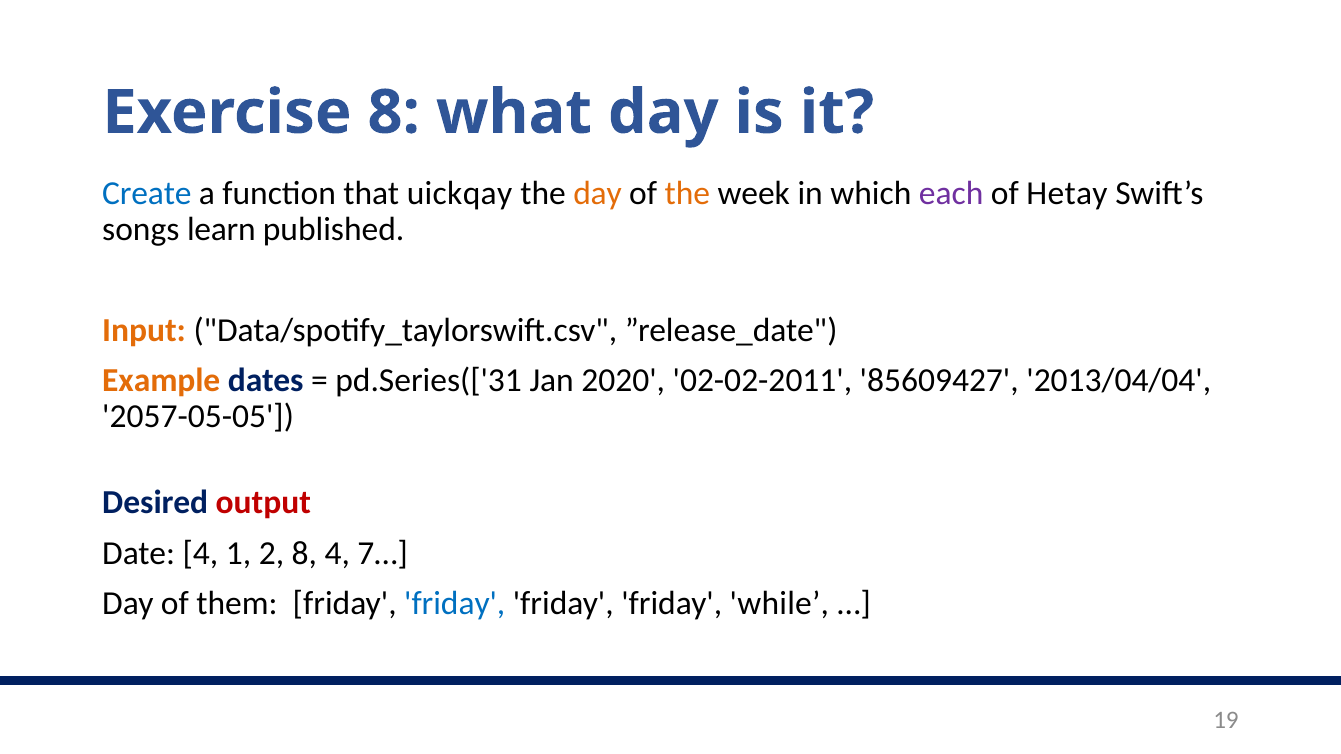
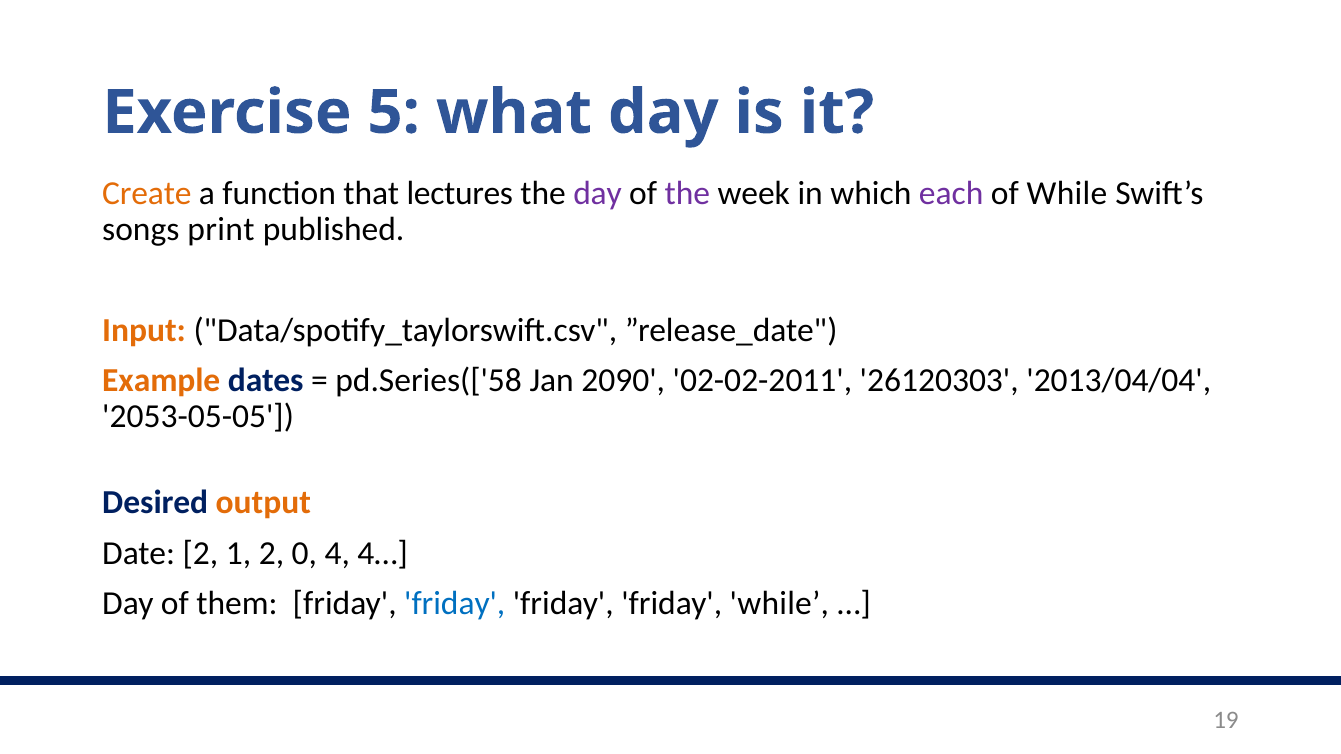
Exercise 8: 8 -> 5 (394, 113)
Create colour: blue -> orange (147, 194)
uickqay: uickqay -> lectures (460, 194)
day colour: orange -> purple (598, 194)
the colour: orange -> purple (687, 194)
of Hetay: Hetay -> While (1067, 194)
learn: learn -> print (221, 230)
pd.Series(['31: pd.Series(['31 -> pd.Series(['58 (429, 380)
2020: 2020 -> 2090 (623, 380)
85609427: 85609427 -> 26120303 (939, 380)
2057-05-05: 2057-05-05 -> 2053-05-05 (198, 417)
output colour: red -> orange (263, 503)
Date 4: 4 -> 2 (200, 553)
2 8: 8 -> 0 (304, 553)
7…: 7… -> 4… (383, 553)
